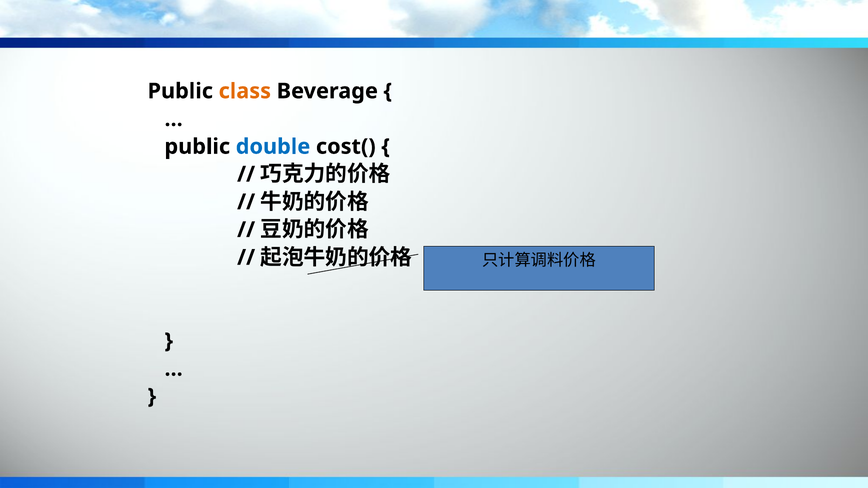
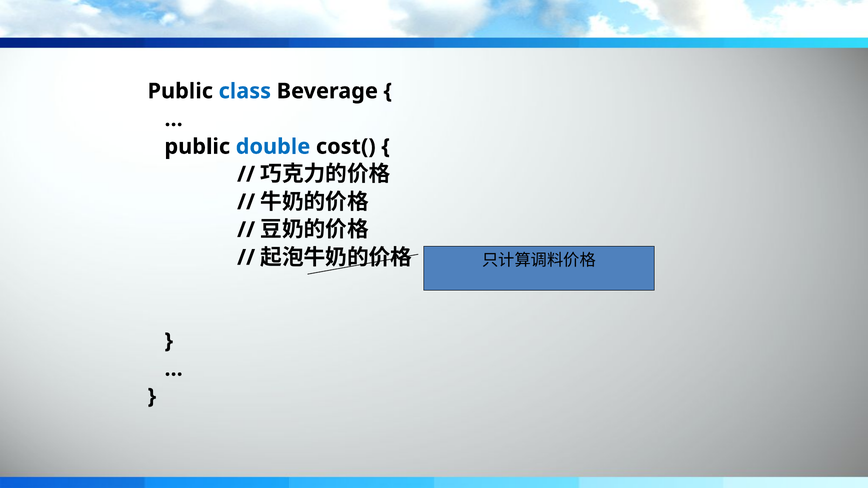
class colour: orange -> blue (245, 91)
